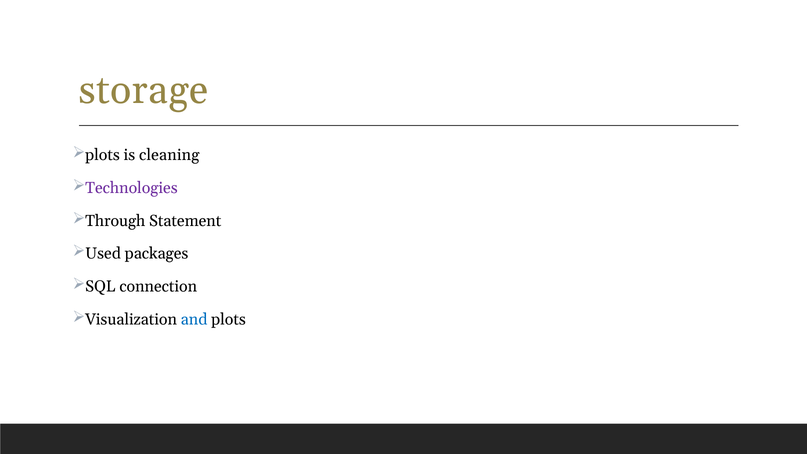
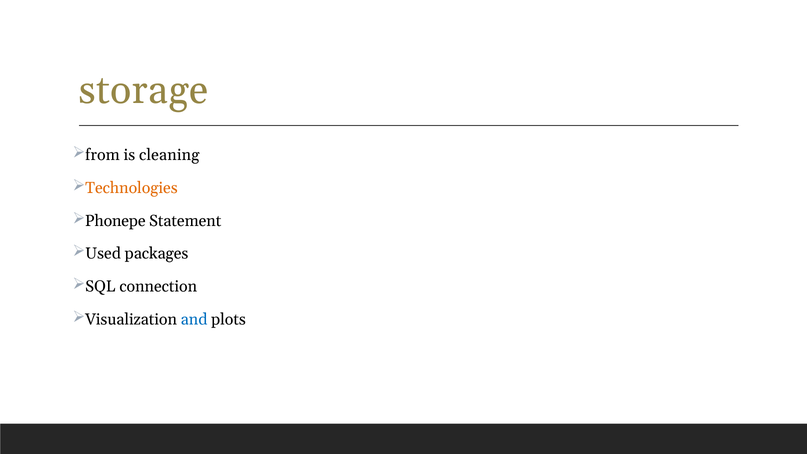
plots: plots -> from (102, 155)
Technologies colour: purple -> orange (131, 188)
Through: Through -> Phonepe (115, 221)
